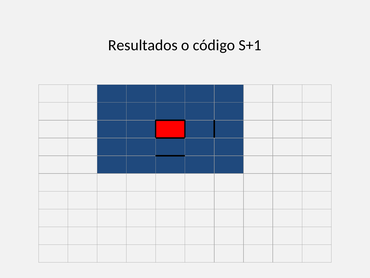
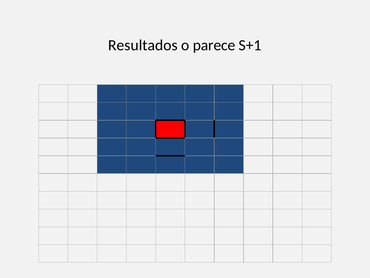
código: código -> parece (214, 45)
